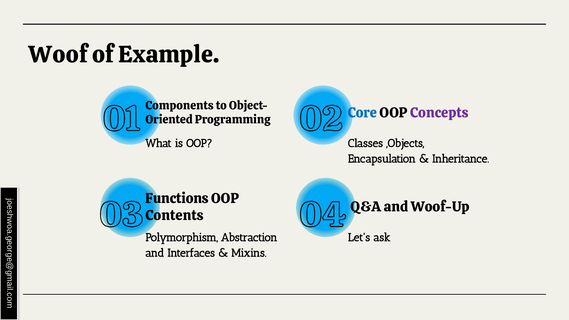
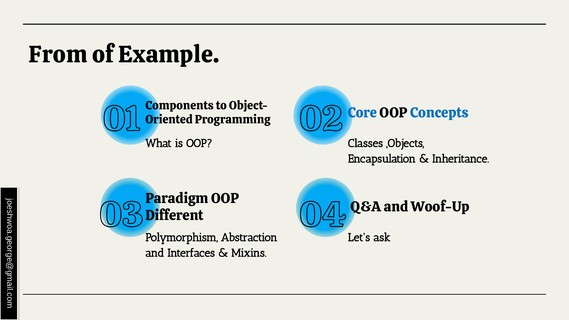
Woof: Woof -> From (58, 55)
Concepts colour: purple -> blue (439, 113)
Functions: Functions -> Paradigm (177, 198)
Contents: Contents -> Different (175, 215)
